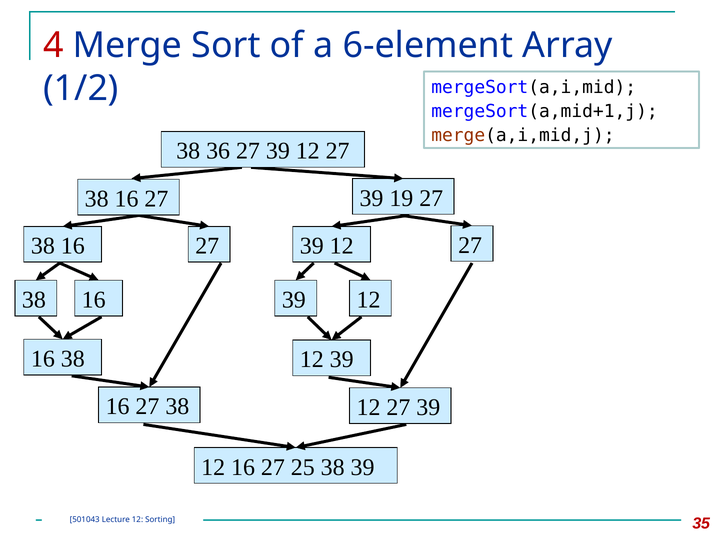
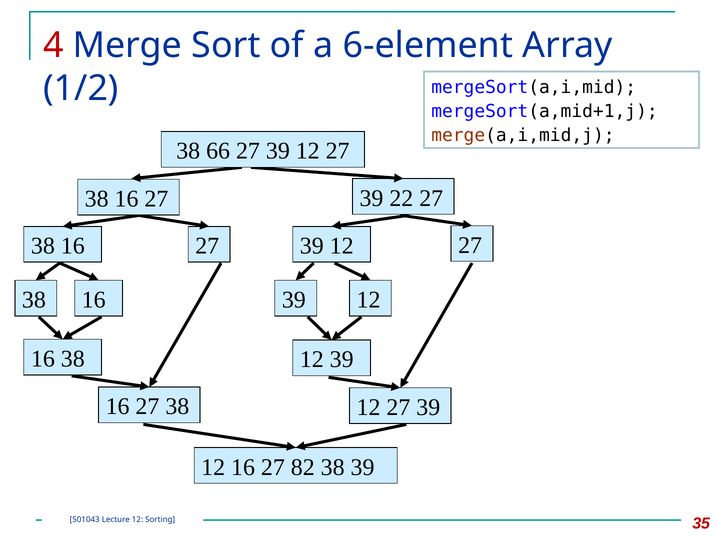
36: 36 -> 66 (218, 151)
19: 19 -> 22 (401, 198)
25: 25 -> 82 (303, 467)
